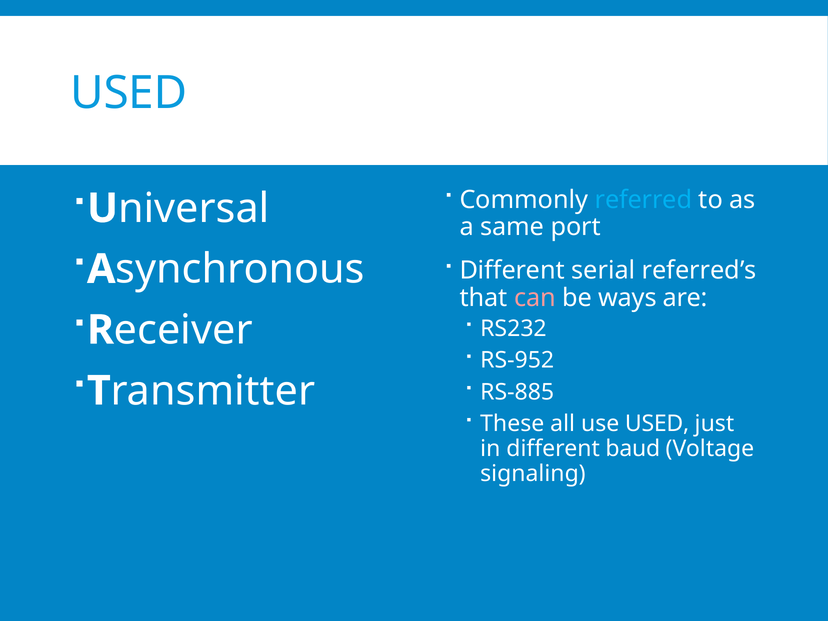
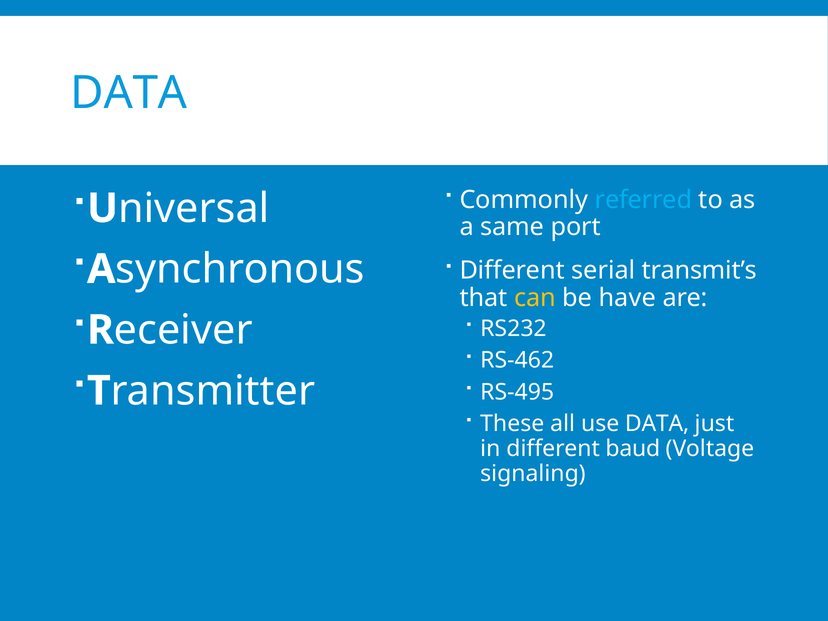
USED: USED -> DATA (129, 93)
referred’s: referred’s -> transmit’s (699, 270)
can colour: pink -> yellow (535, 298)
ways: ways -> have (627, 298)
RS-952: RS-952 -> RS-462 (517, 360)
RS-885: RS-885 -> RS-495 (517, 392)
use USED: USED -> DATA (657, 424)
